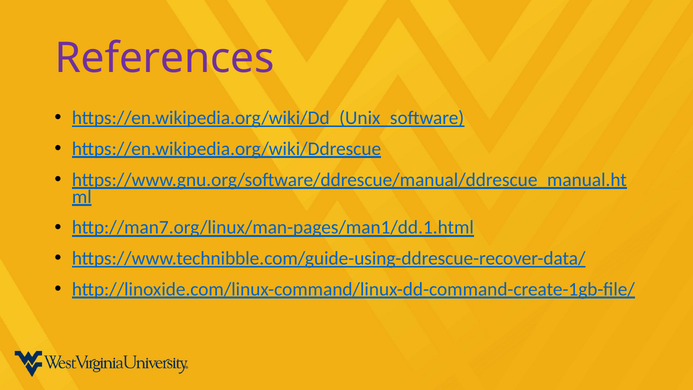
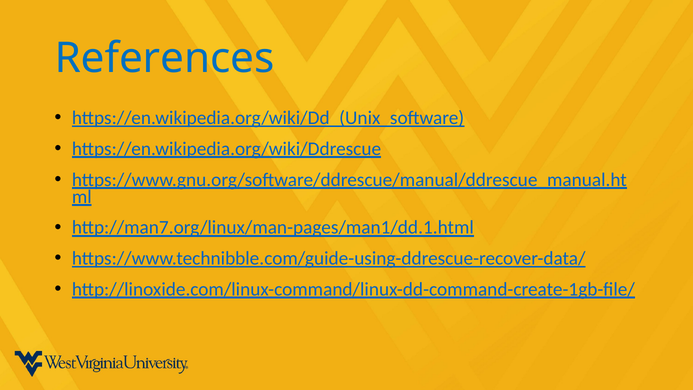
References colour: purple -> blue (165, 58)
